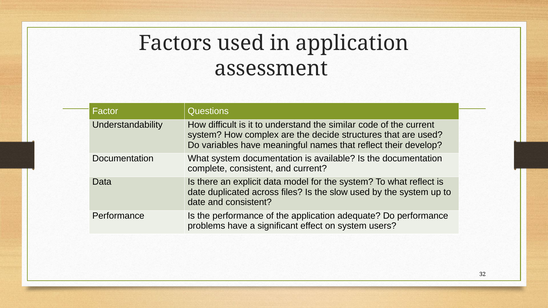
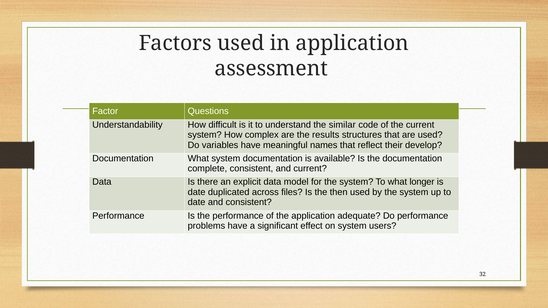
decide: decide -> results (326, 135)
what reflect: reflect -> longer (422, 182)
slow: slow -> then (339, 192)
